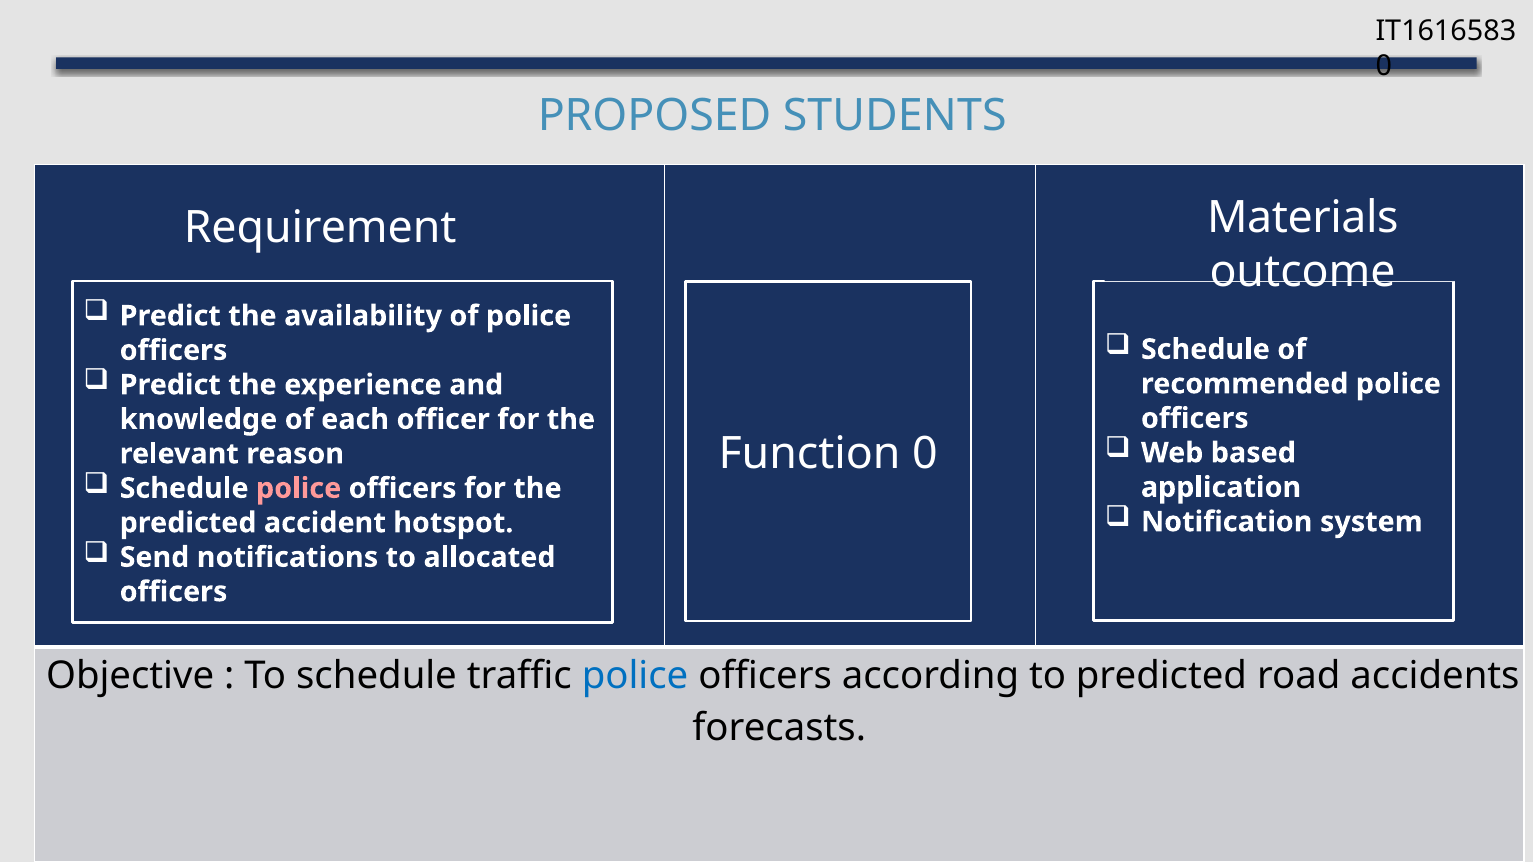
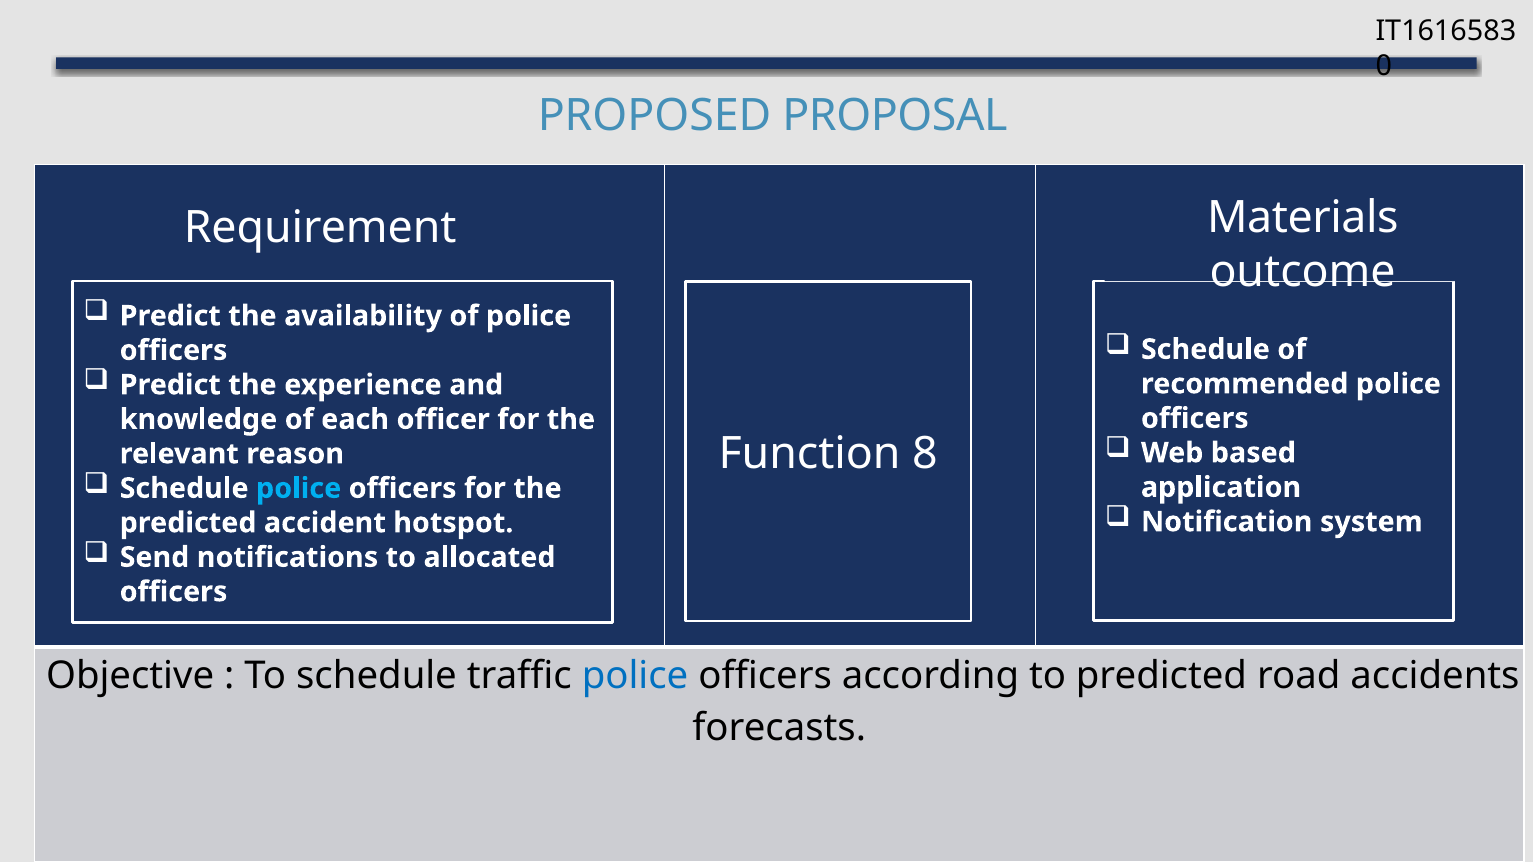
STUDENTS: STUDENTS -> PROPOSAL (895, 116)
Function 0: 0 -> 8 (925, 454)
police colour: pink -> light blue (299, 489)
